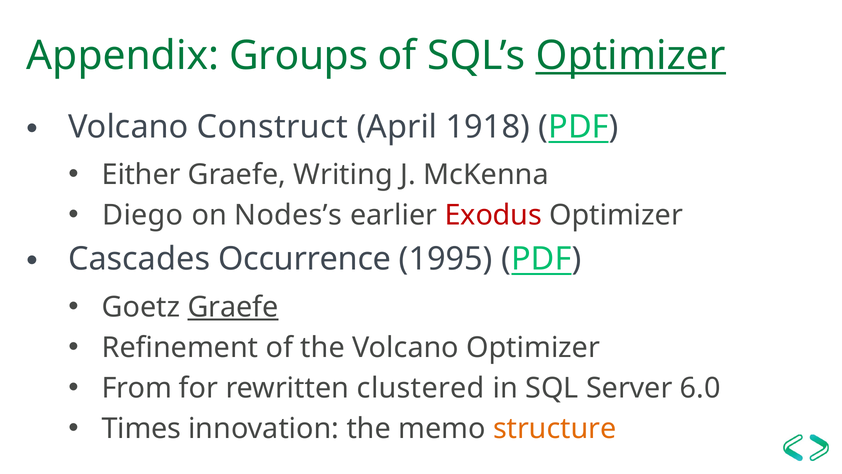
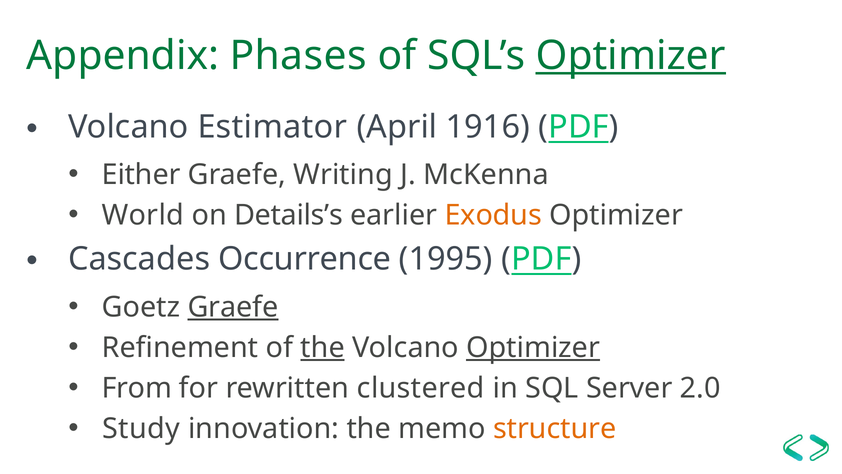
Groups: Groups -> Phases (298, 55)
Construct: Construct -> Estimator (272, 127)
1918: 1918 -> 1916 (488, 127)
Diego: Diego -> World (143, 215)
Nodes’s: Nodes’s -> Details’s (289, 215)
Exodus colour: red -> orange (493, 215)
the underline: none -> present (323, 347)
Optimizer underline: none -> present (533, 347)
6.0: 6.0 -> 2.0 (700, 388)
Times: Times -> Study (141, 428)
